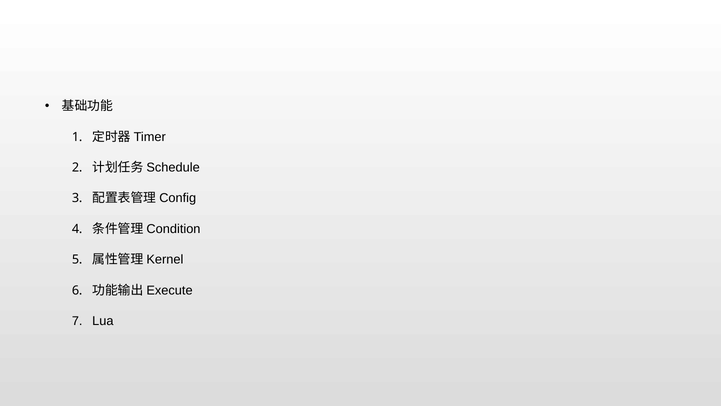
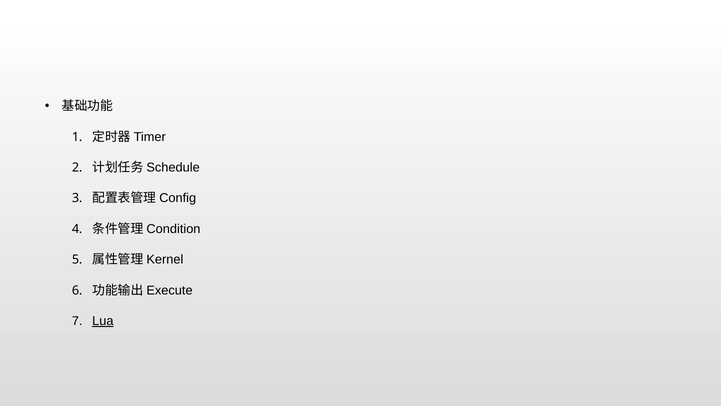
Lua underline: none -> present (103, 321)
